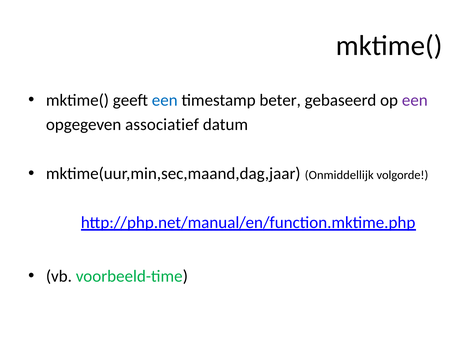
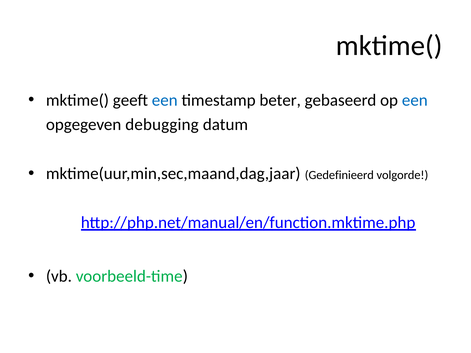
een colour: purple -> blue (415, 100)
associatief: associatief -> debugging (162, 125)
Onmiddellijk: Onmiddellijk -> Gedefinieerd (339, 175)
